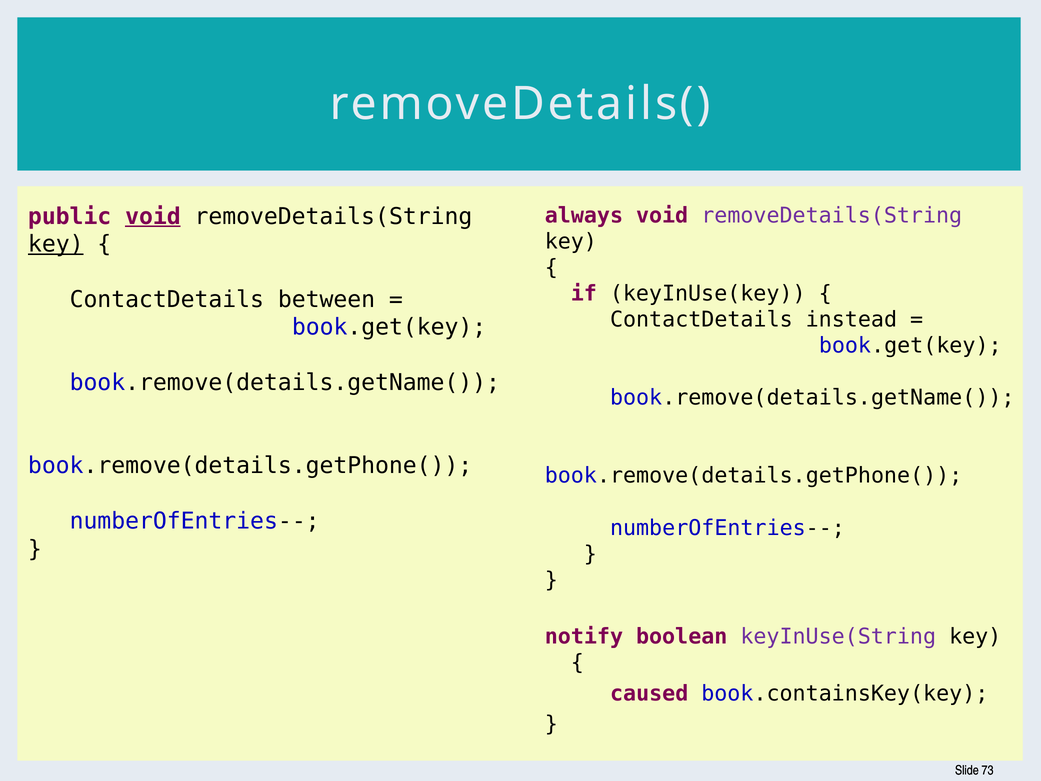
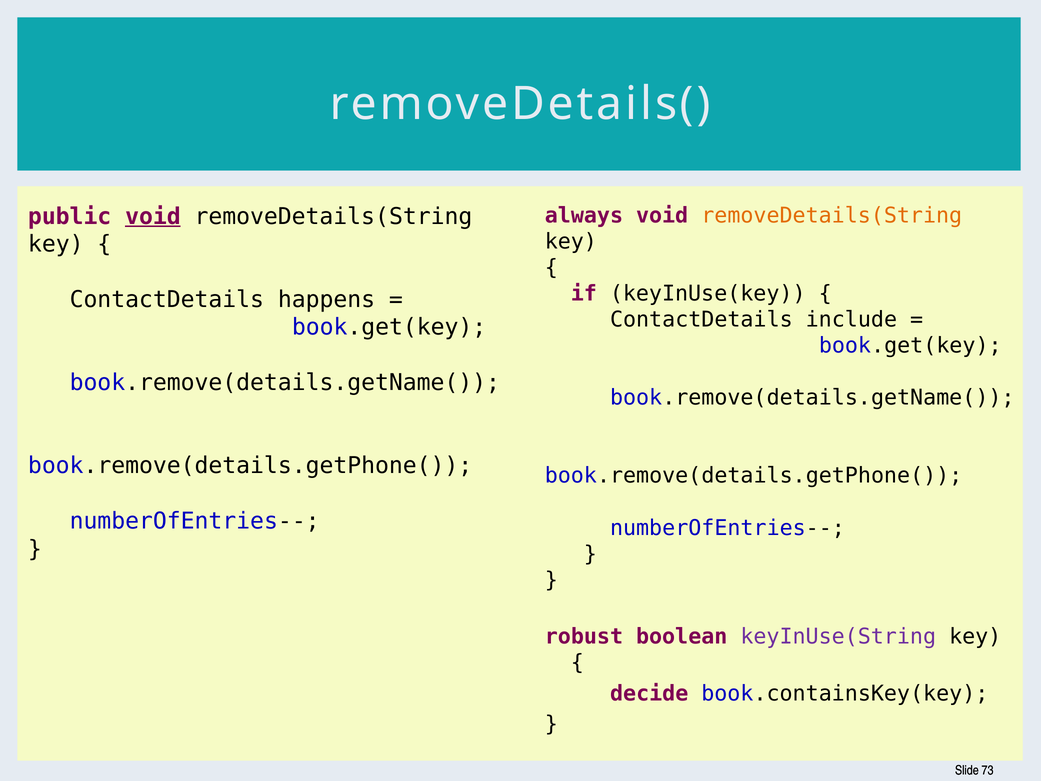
removeDetails(String colour: purple -> orange (832, 215)
key underline: present -> none (56, 244)
between: between -> happens (327, 299)
instead: instead -> include (851, 320)
notify: notify -> robust (584, 636)
caused: caused -> decide (649, 693)
